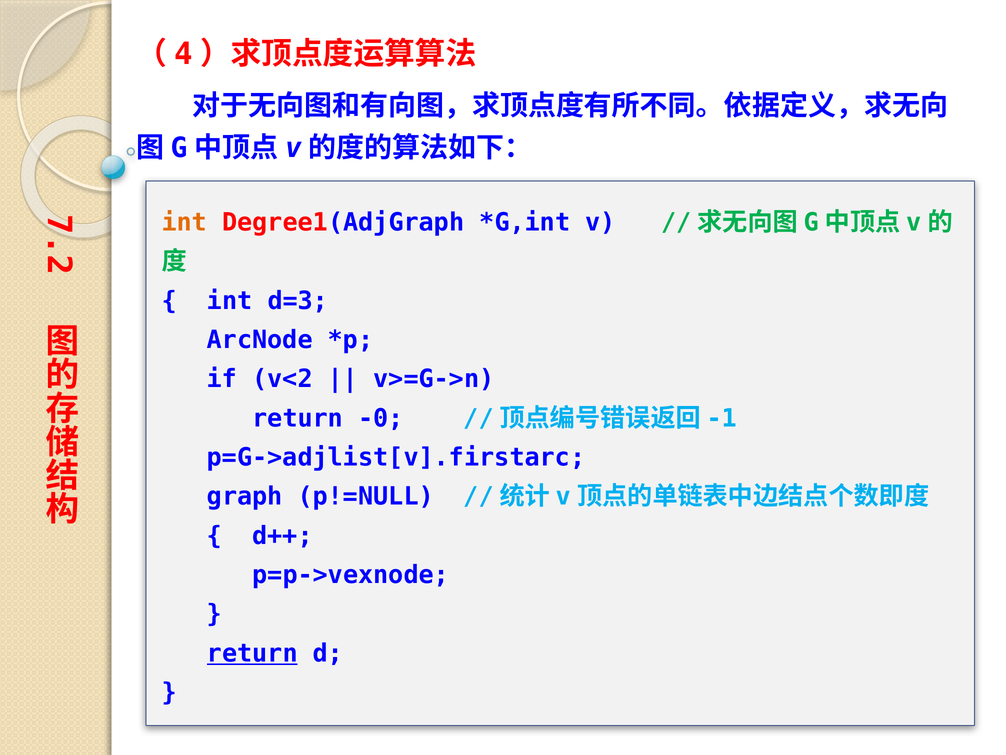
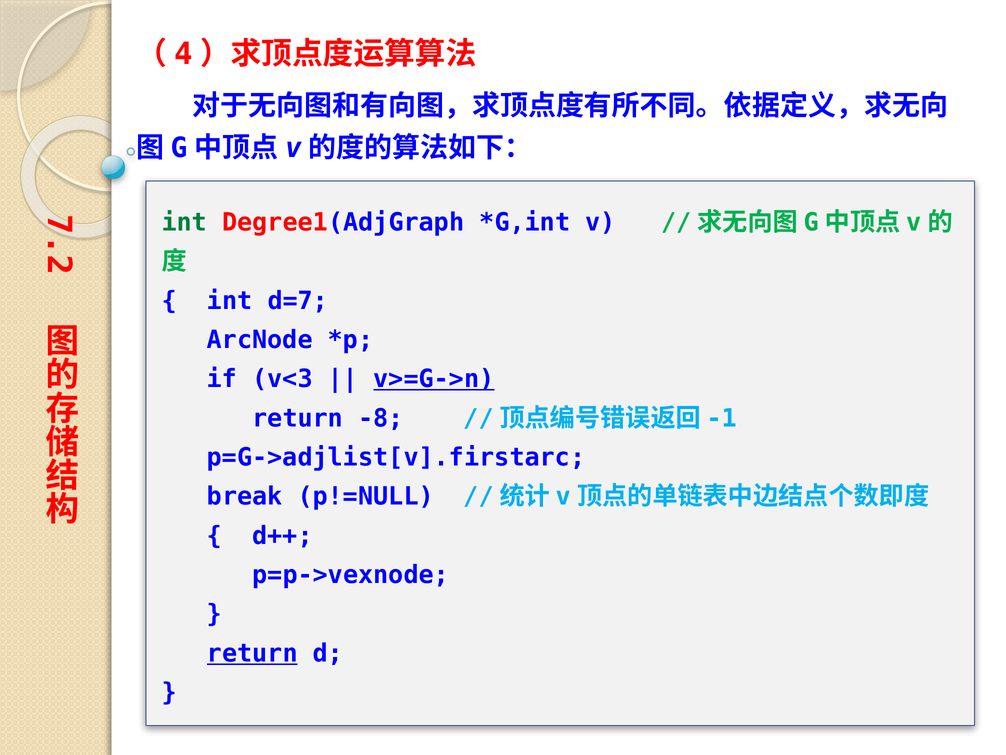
int colour: orange -> green (184, 222)
d=3: d=3 -> d=7 (298, 301)
v<2: v<2 -> v<3 (282, 379)
v>=G->n underline: none -> present (434, 379)
-0: -0 -> -8 (381, 418)
graph: graph -> break (245, 496)
